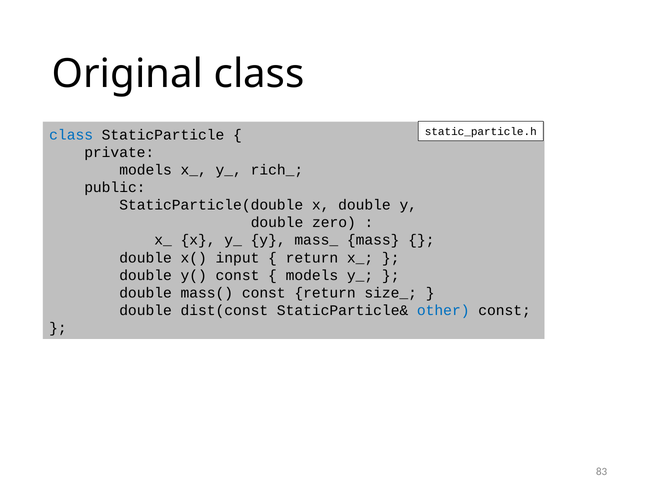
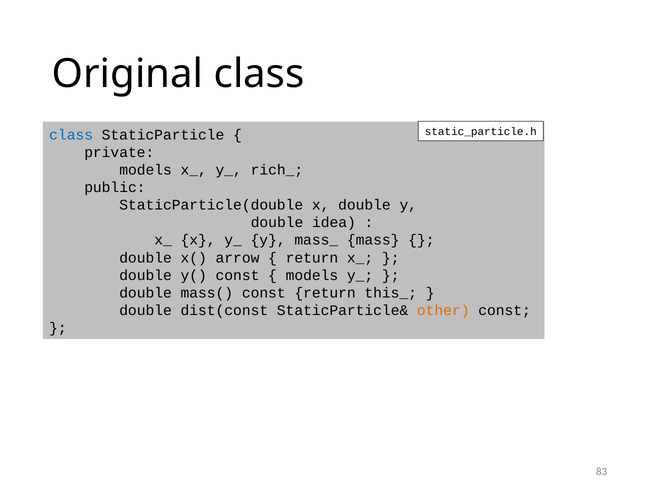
zero: zero -> idea (334, 223)
input: input -> arrow (237, 258)
size_: size_ -> this_ (391, 293)
other colour: blue -> orange (443, 311)
